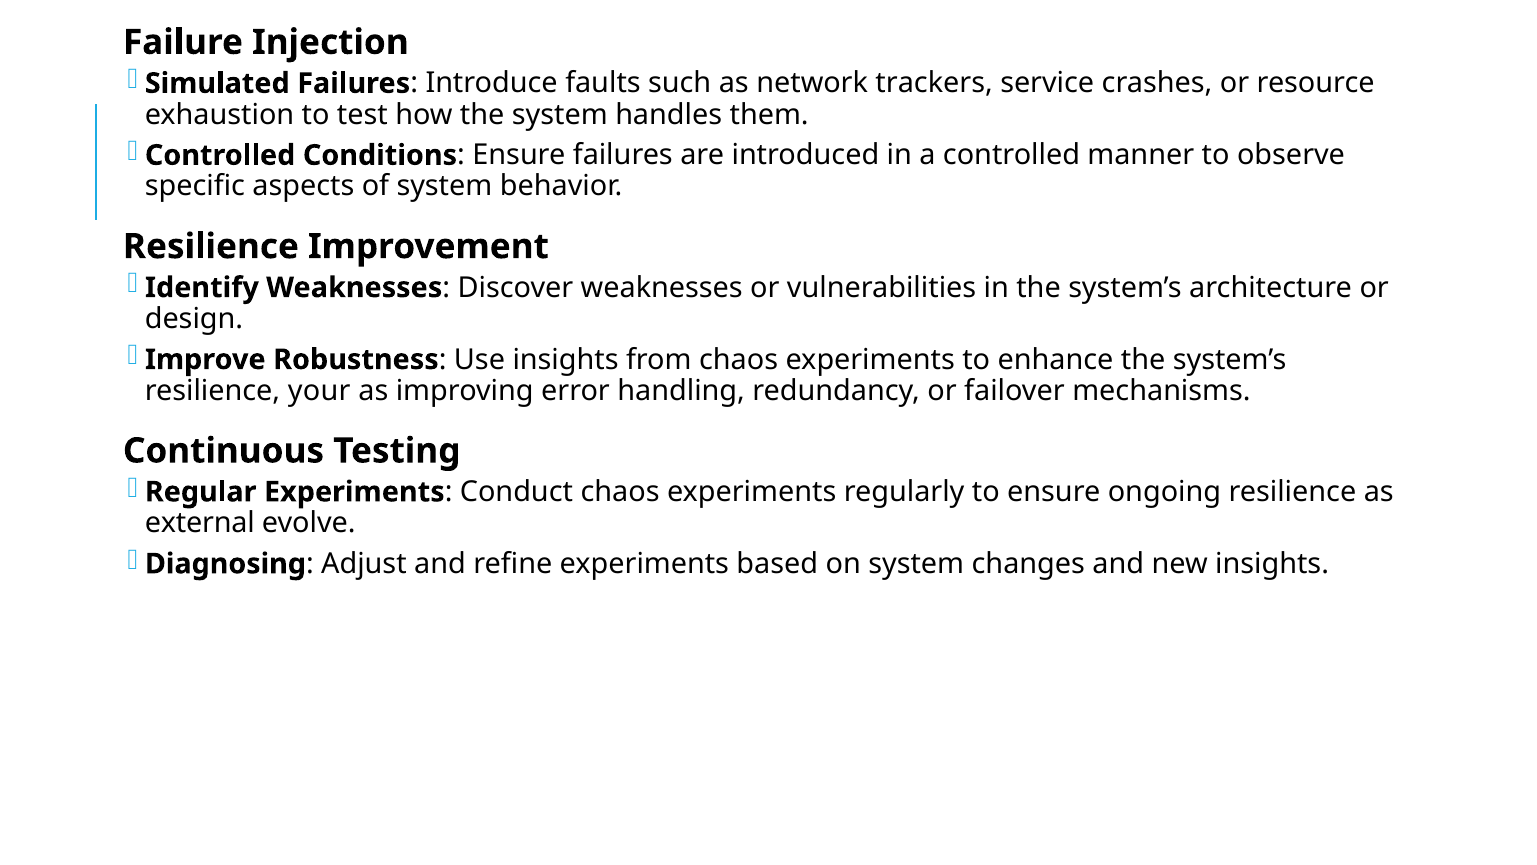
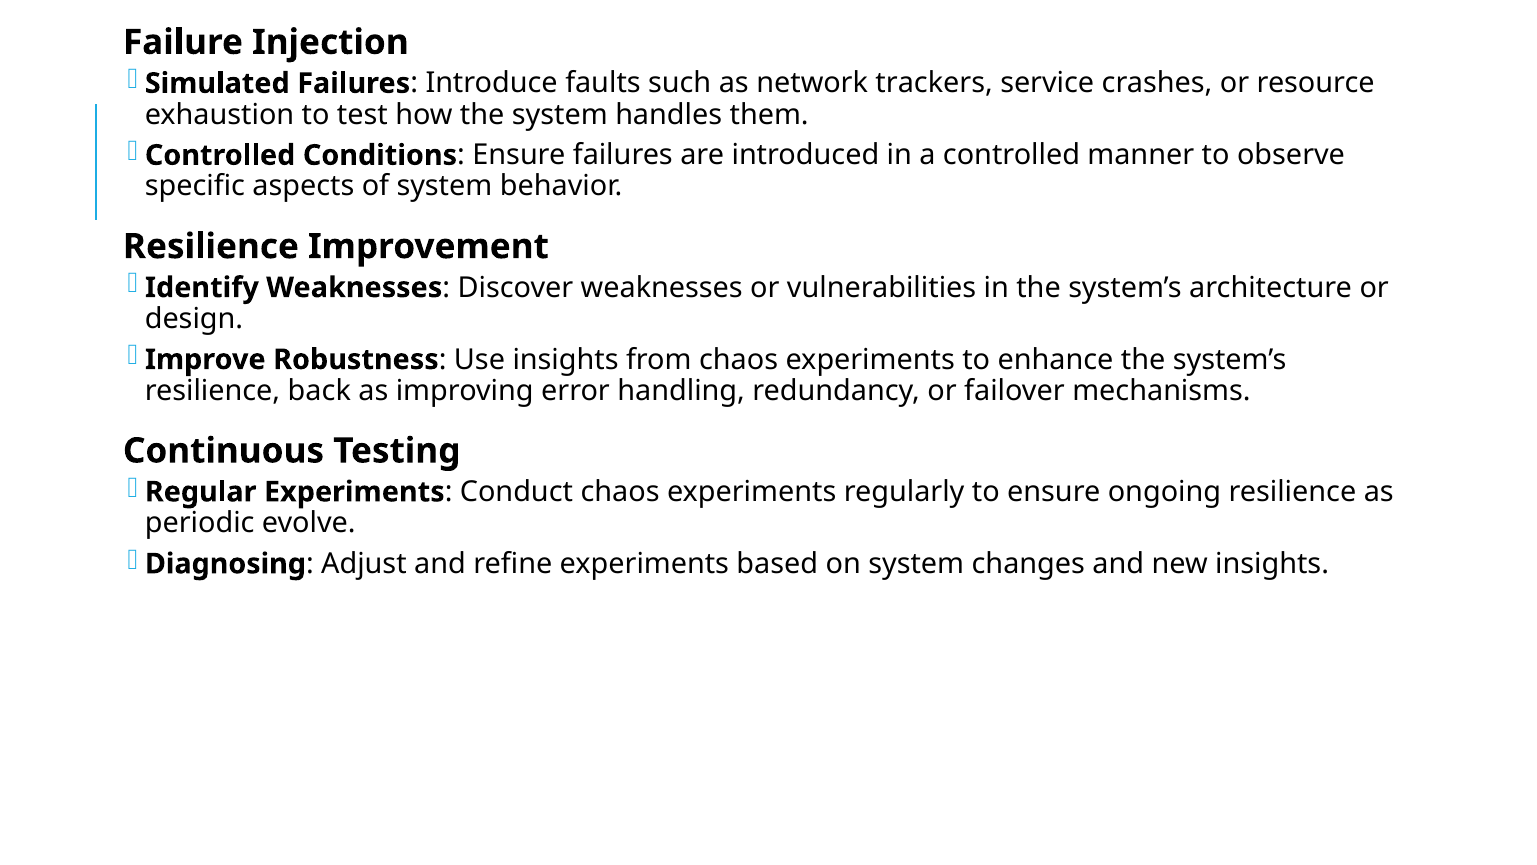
your: your -> back (319, 391)
external: external -> periodic (200, 523)
